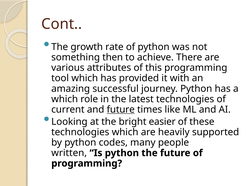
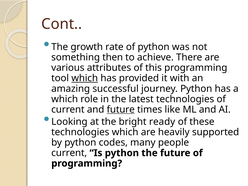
which underline: none -> present (85, 78)
easier: easier -> ready (162, 122)
written: written -> current (69, 153)
